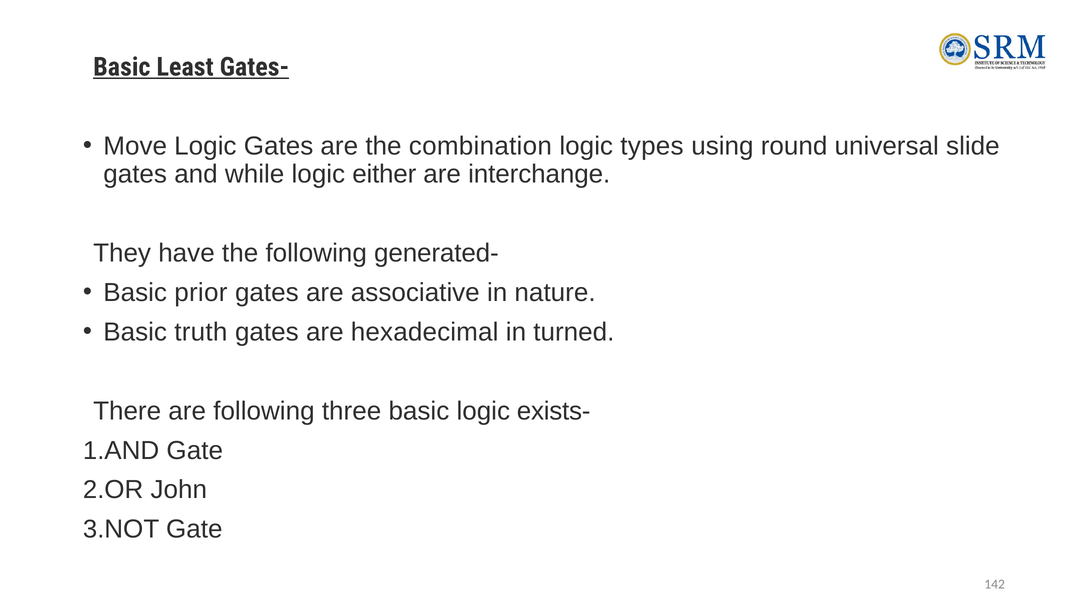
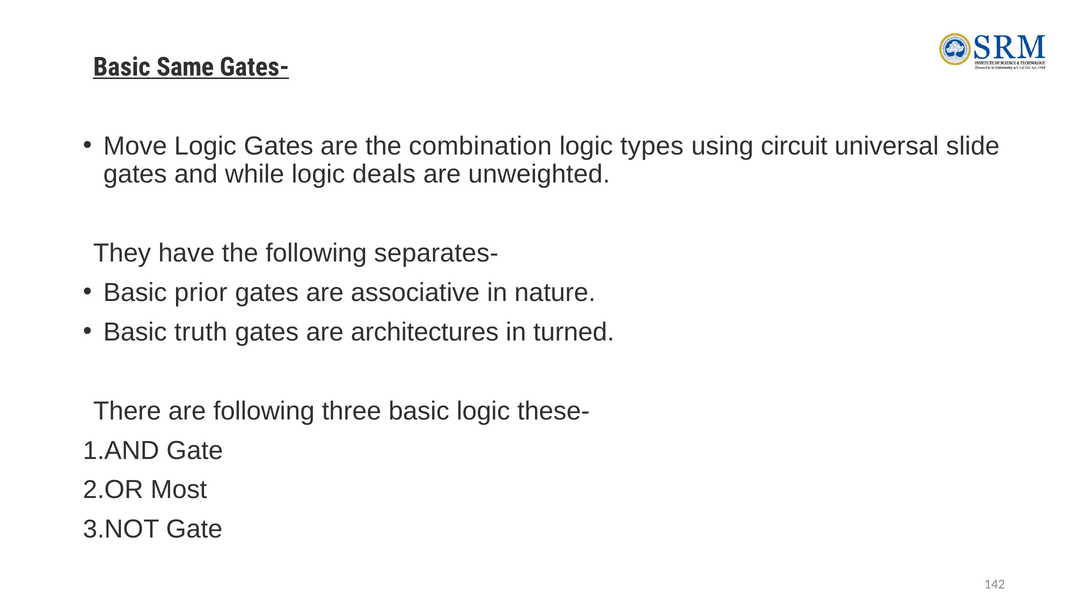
Least: Least -> Same (185, 67)
round: round -> circuit (794, 146)
either: either -> deals (384, 174)
interchange: interchange -> unweighted (539, 174)
generated-: generated- -> separates- (436, 253)
hexadecimal: hexadecimal -> architectures (425, 332)
exists-: exists- -> these- (553, 411)
John: John -> Most (179, 490)
